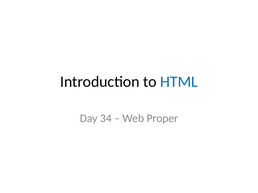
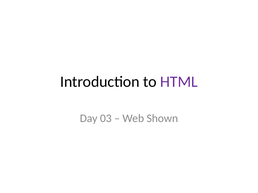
HTML colour: blue -> purple (179, 82)
34: 34 -> 03 (106, 119)
Proper: Proper -> Shown (162, 119)
